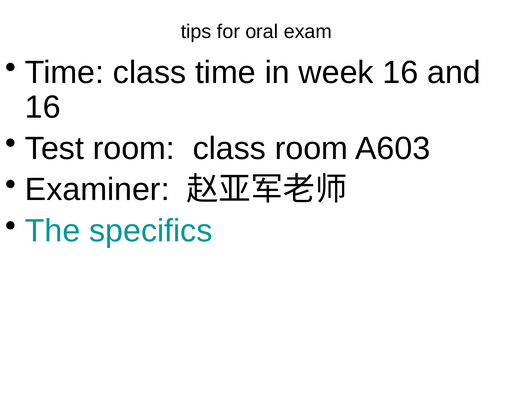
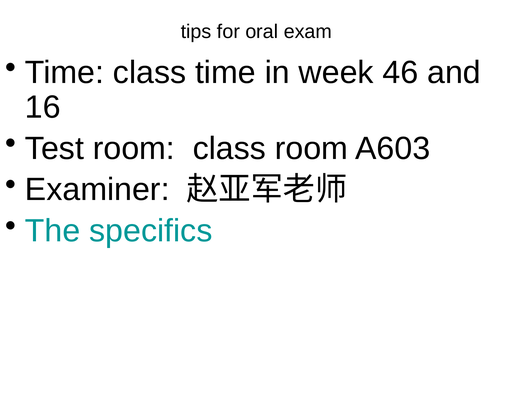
week 16: 16 -> 46 (400, 72)
